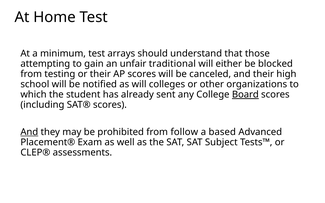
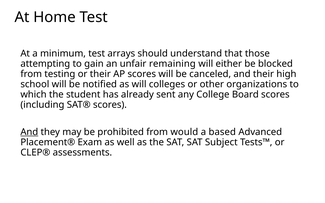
traditional: traditional -> remaining (172, 64)
Board underline: present -> none (245, 95)
follow: follow -> would (184, 132)
